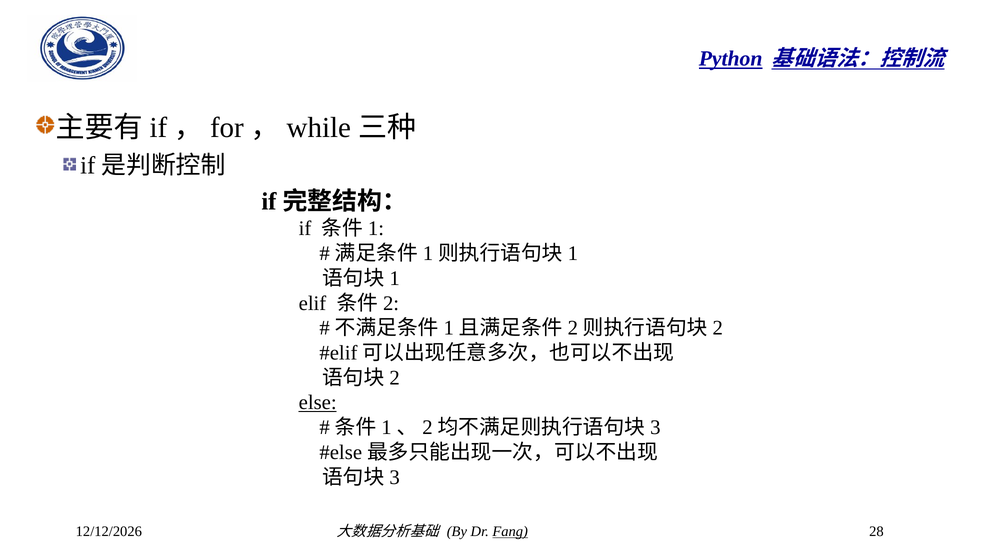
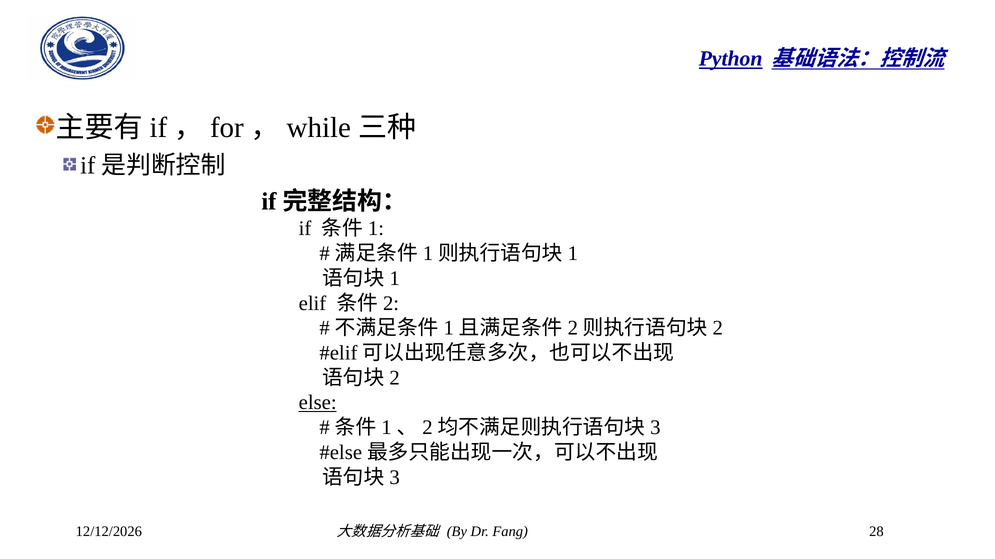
Fang underline: present -> none (510, 532)
